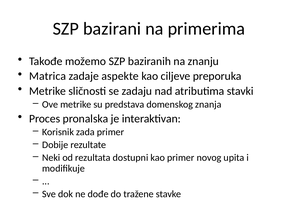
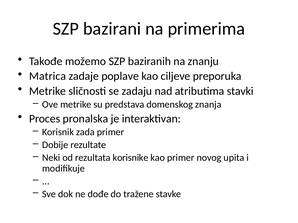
aspekte: aspekte -> poplave (120, 76)
dostupni: dostupni -> korisnike (131, 158)
